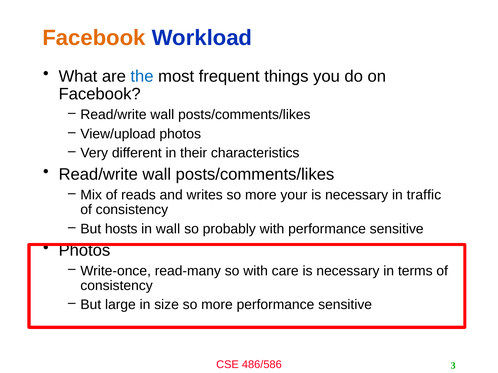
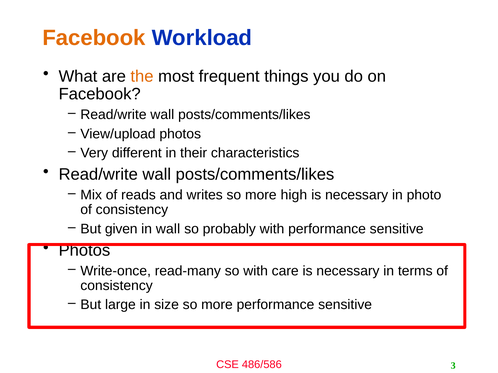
the colour: blue -> orange (142, 76)
your: your -> high (294, 195)
traffic: traffic -> photo (424, 195)
hosts: hosts -> given (121, 229)
